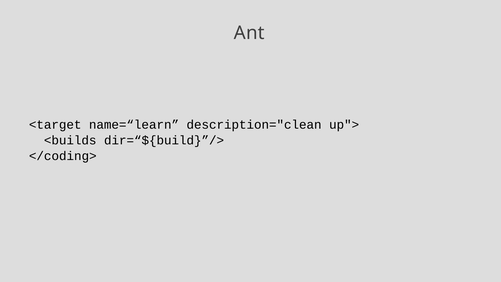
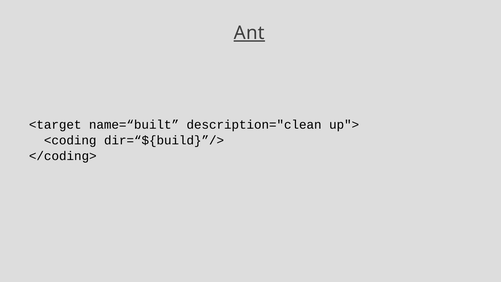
Ant underline: none -> present (249, 33)
name=“learn: name=“learn -> name=“built (134, 125)
<builds: <builds -> <coding (70, 140)
